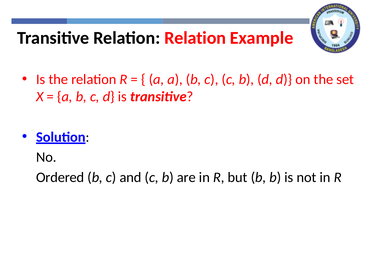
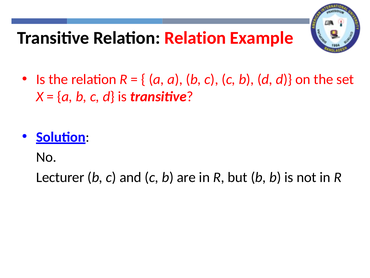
Ordered: Ordered -> Lecturer (60, 177)
